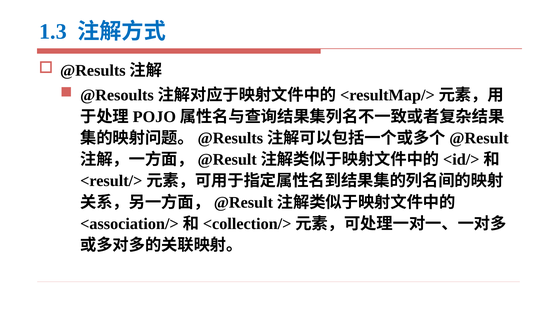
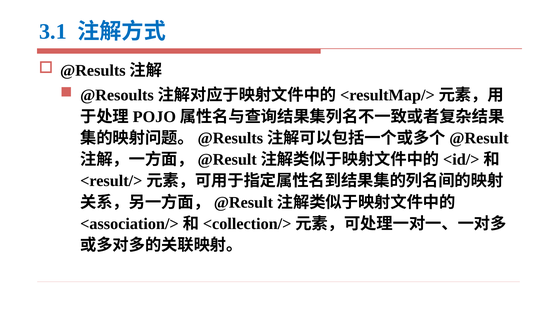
1.3: 1.3 -> 3.1 (53, 31)
